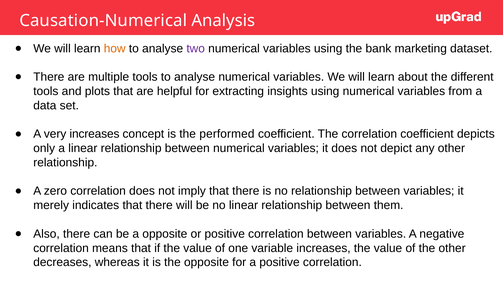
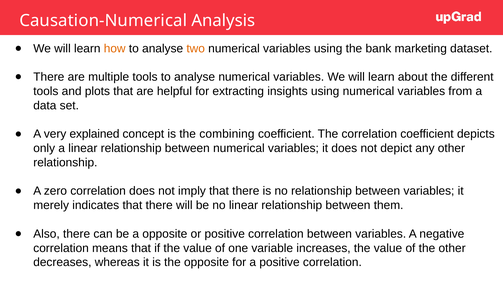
two colour: purple -> orange (196, 48)
very increases: increases -> explained (95, 134)
performed: performed -> combining (227, 134)
